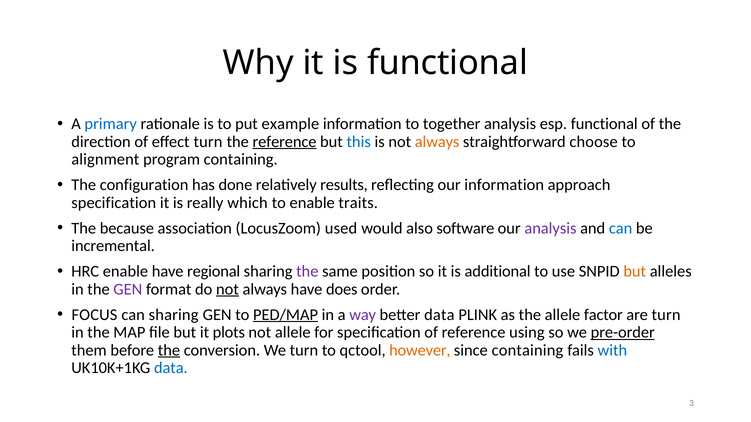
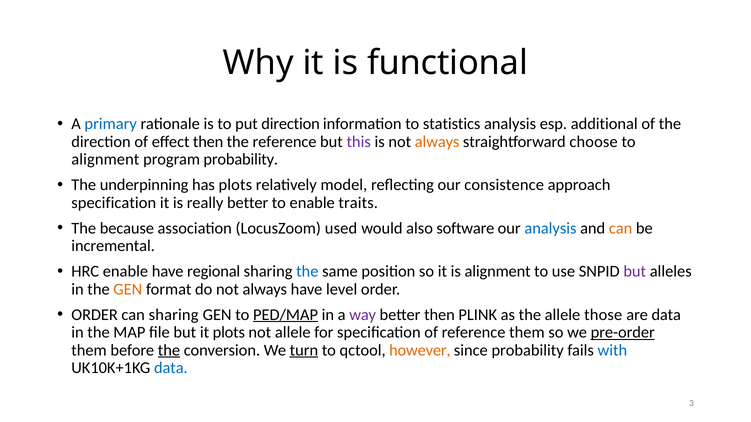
put example: example -> direction (291, 124)
together: together -> statistics (452, 124)
esp functional: functional -> additional (604, 124)
effect turn: turn -> then (208, 142)
reference underline: present -> none (285, 142)
this colour: blue -> purple (359, 142)
program containing: containing -> probability (241, 160)
configuration: configuration -> underpinning (144, 185)
has done: done -> plots (235, 185)
results: results -> model (344, 185)
our information: information -> consistence (504, 185)
really which: which -> better (248, 203)
analysis colour: purple -> blue (550, 228)
can colour: blue -> orange (621, 228)
the colour: purple -> blue (307, 272)
is additional: additional -> alignment (498, 272)
but colour: orange -> purple (635, 272)
GEN colour: purple -> orange (128, 289)
not underline: present -> none (227, 289)
does: does -> level (342, 289)
FOCUS: FOCUS -> ORDER (95, 315)
better data: data -> then (439, 315)
factor: factor -> those (603, 315)
are turn: turn -> data (666, 315)
reference using: using -> them (527, 333)
turn underline: none -> present (304, 350)
since containing: containing -> probability (528, 350)
